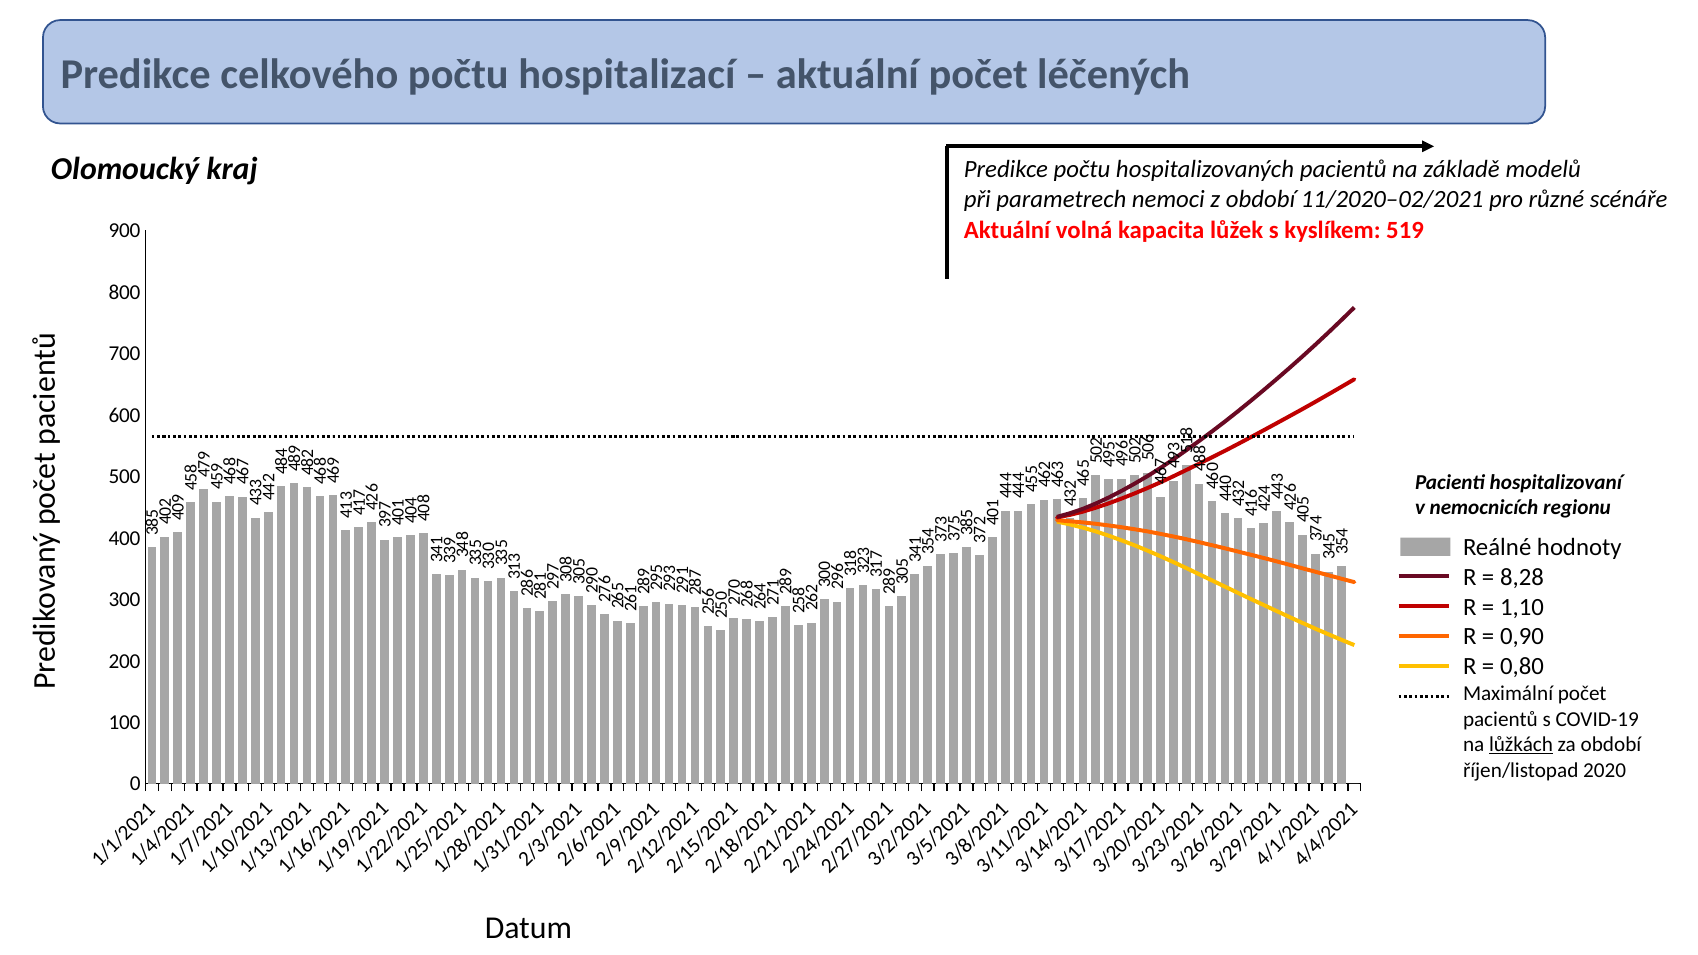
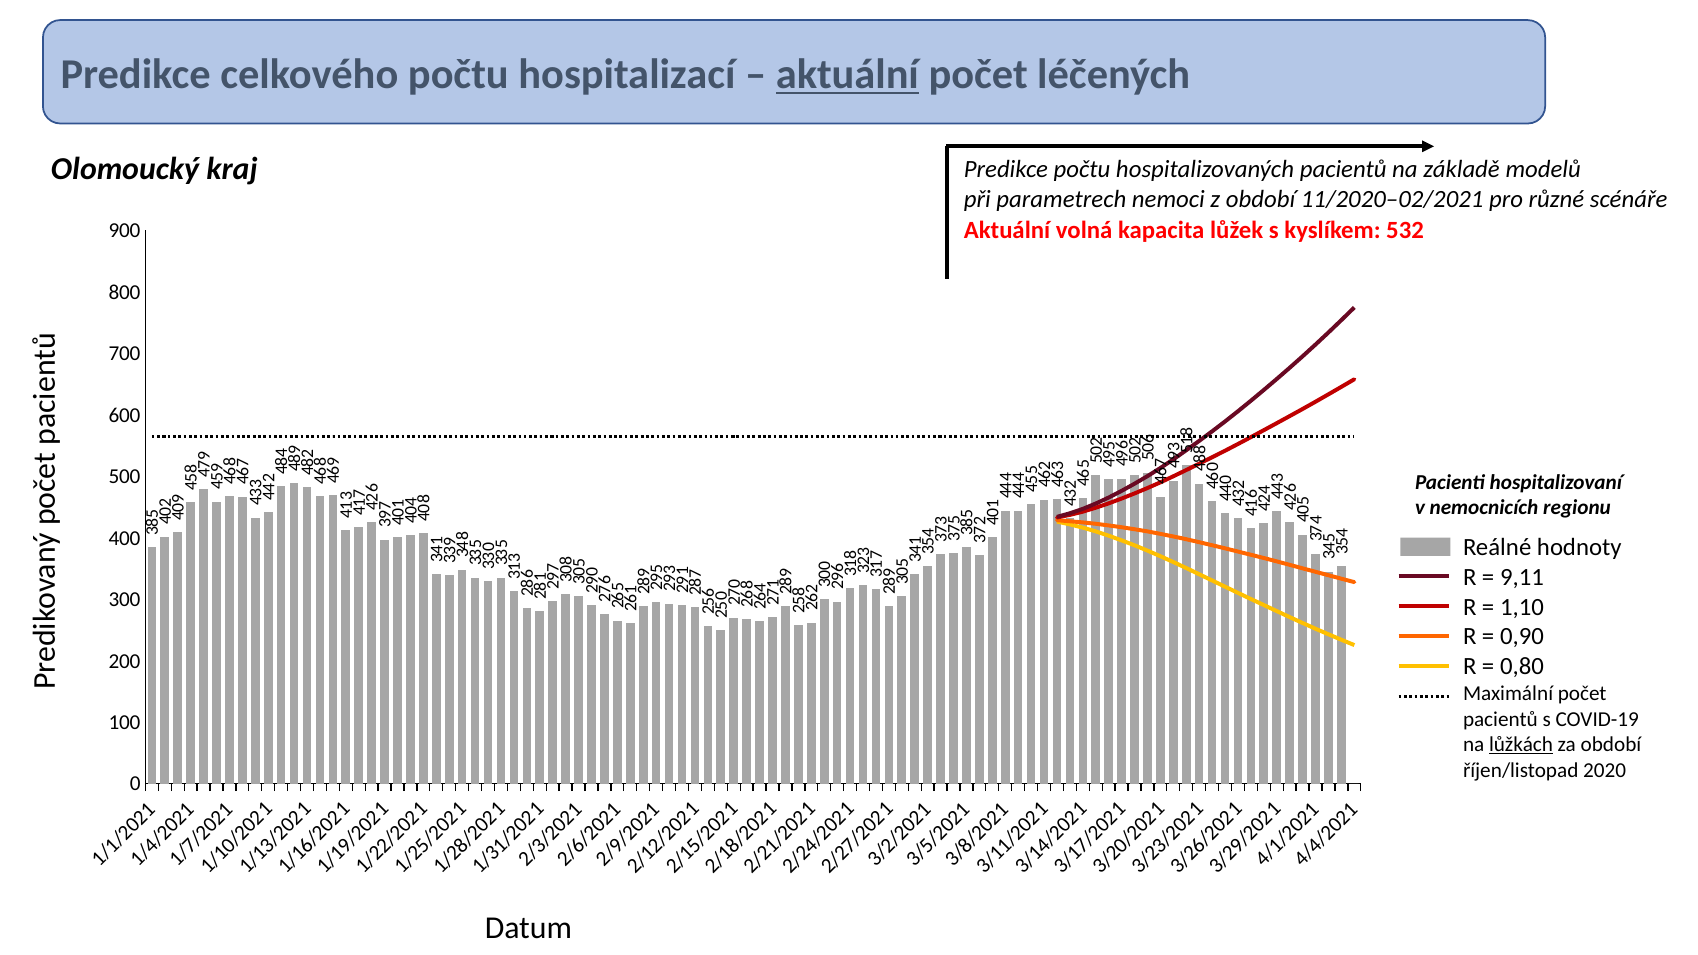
aktuální underline: none -> present (847, 75)
519: 519 -> 532 (1405, 230)
8,28: 8,28 -> 9,11 (1522, 577)
